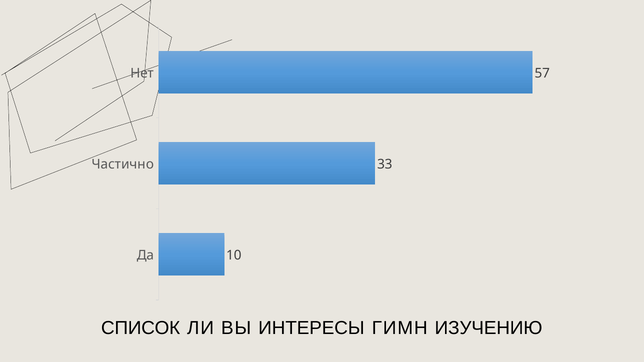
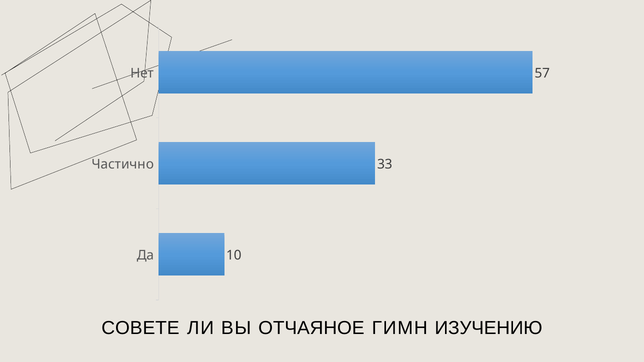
СПИСОК: СПИСОК -> СОВЕТЕ (140, 328)
ИНТЕРЕСЫ: ИНТЕРЕСЫ -> ОТЧАЯНОЕ (311, 328)
